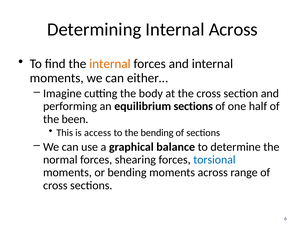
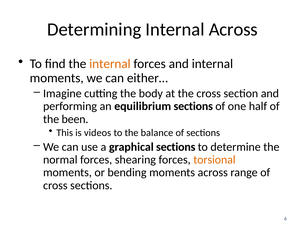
access: access -> videos (98, 133)
the bending: bending -> balance (157, 133)
graphical balance: balance -> sections (176, 147)
torsional colour: blue -> orange (214, 160)
